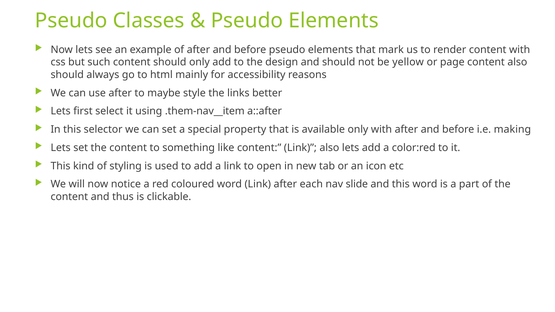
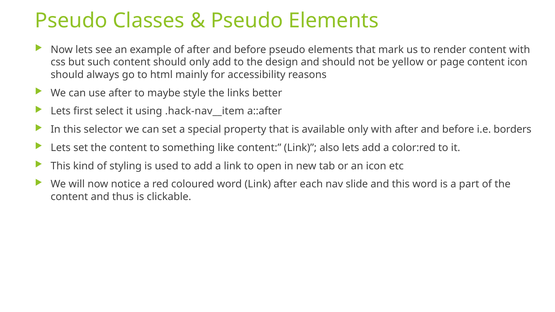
content also: also -> icon (517, 62)
.them-nav__item: .them-nav__item -> .hack-nav__item (205, 111)
making: making -> borders (513, 130)
